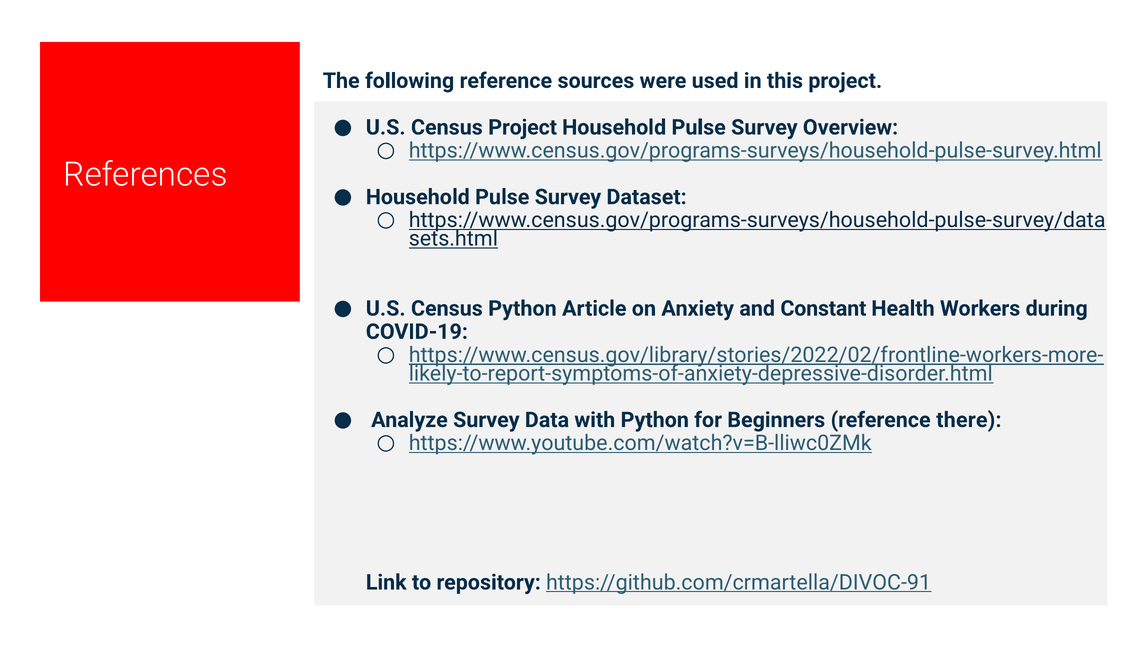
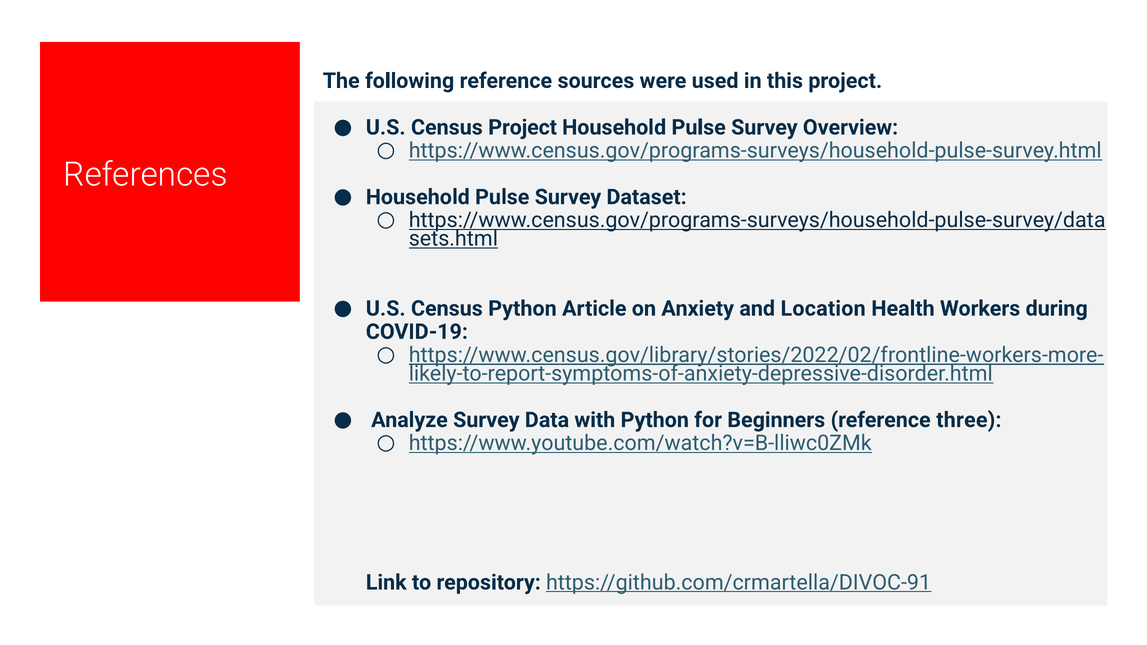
Constant: Constant -> Location (823, 309)
there: there -> three (969, 420)
